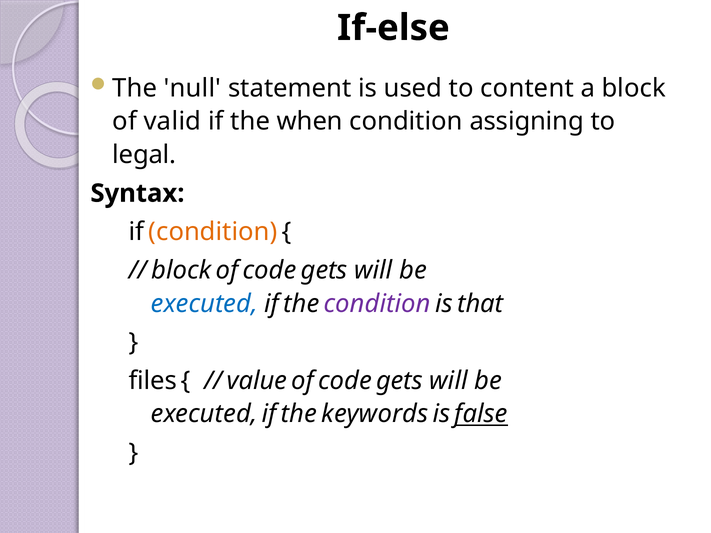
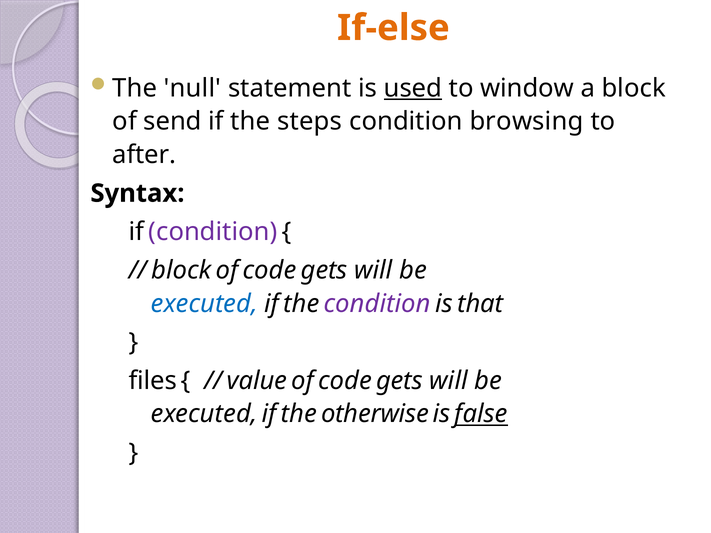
If-else colour: black -> orange (393, 28)
used underline: none -> present (413, 88)
content: content -> window (527, 88)
valid: valid -> send (173, 122)
when: when -> steps (310, 122)
assigning: assigning -> browsing (527, 122)
legal: legal -> after (144, 155)
condition colour: orange -> purple (213, 232)
keywords: keywords -> otherwise (375, 414)
